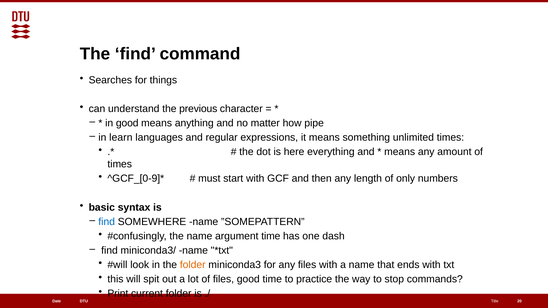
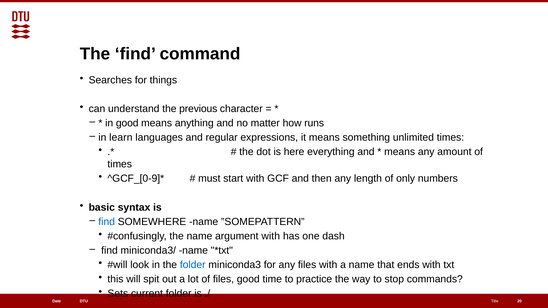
pipe: pipe -> runs (314, 123)
argument time: time -> with (271, 236)
folder colour: orange -> blue (193, 265)
Print: Print -> Sets (118, 294)
